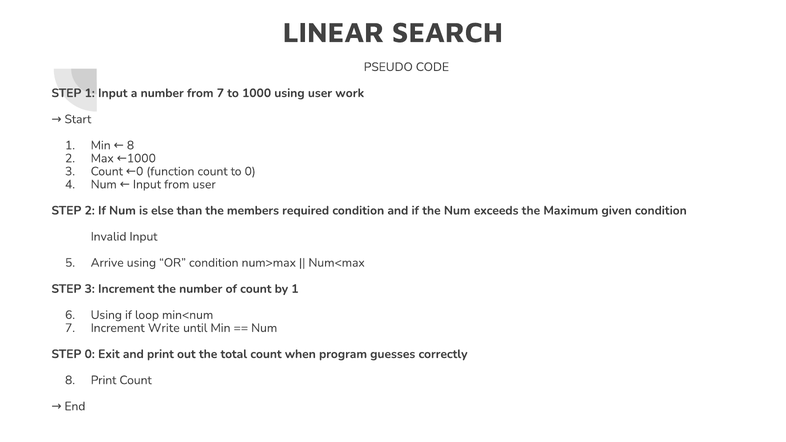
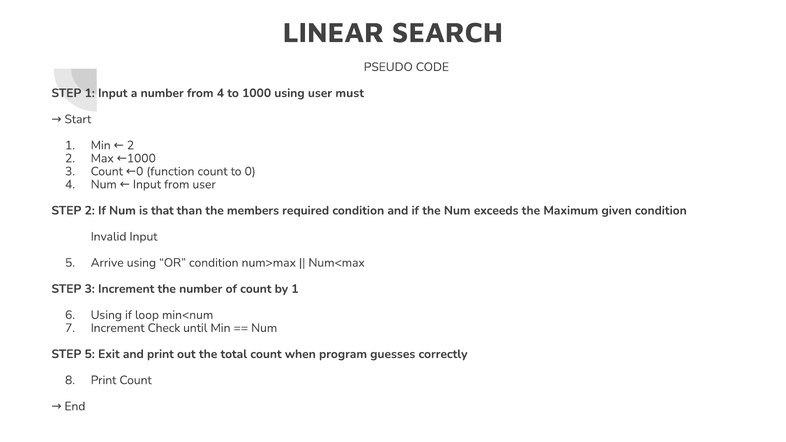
from 7: 7 -> 4 (220, 93)
work: work -> must (350, 93)
Min 8: 8 -> 2 (130, 145)
else: else -> that (162, 211)
Write: Write -> Check (164, 328)
STEP 0: 0 -> 5 (90, 354)
